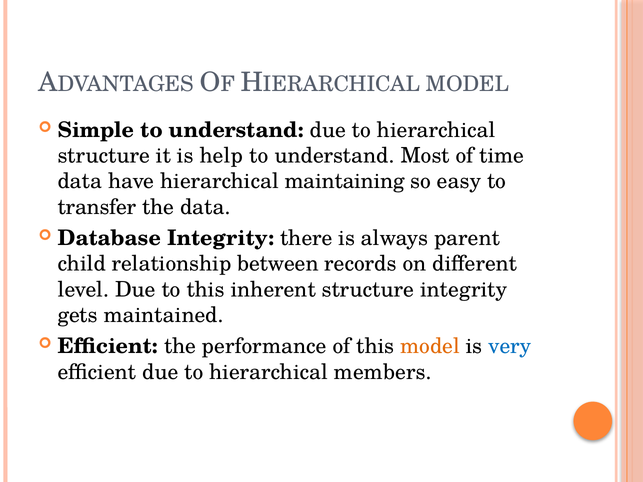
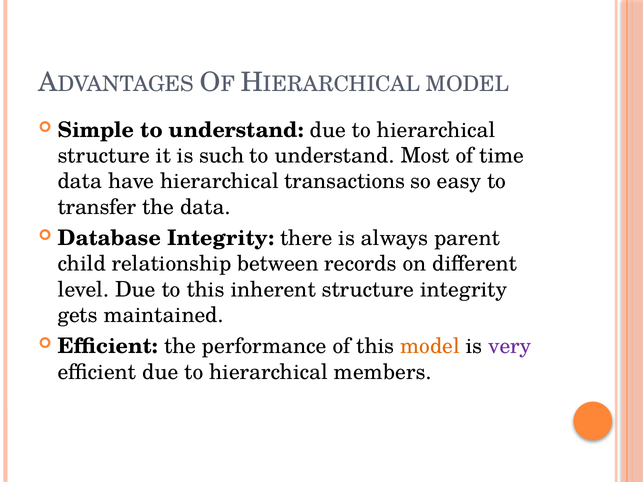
help: help -> such (222, 156)
maintaining: maintaining -> transactions (345, 181)
very colour: blue -> purple (510, 347)
